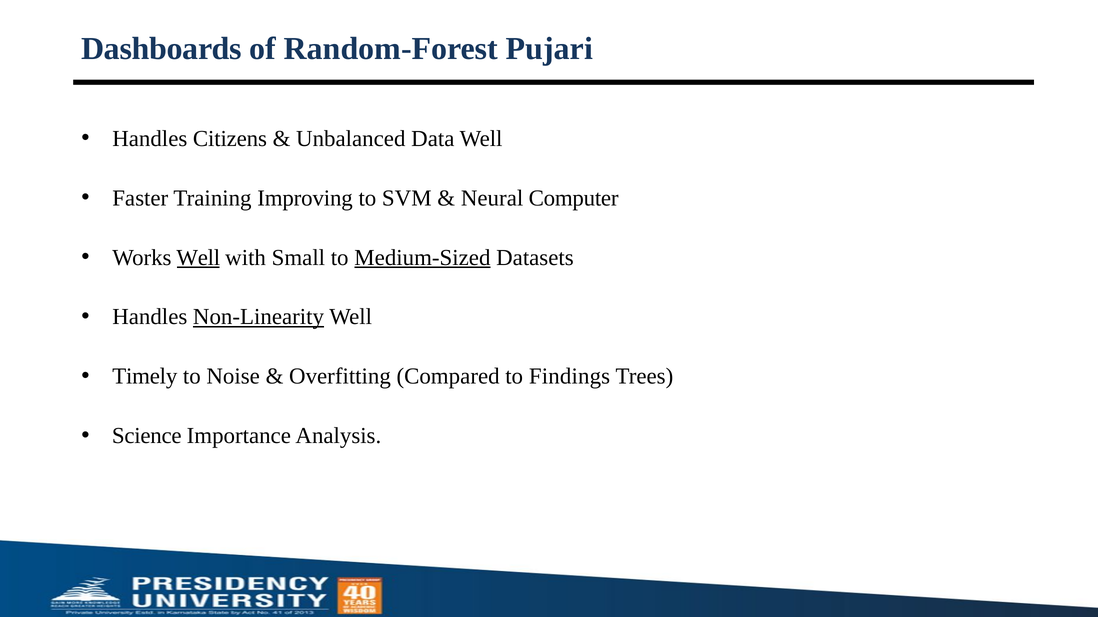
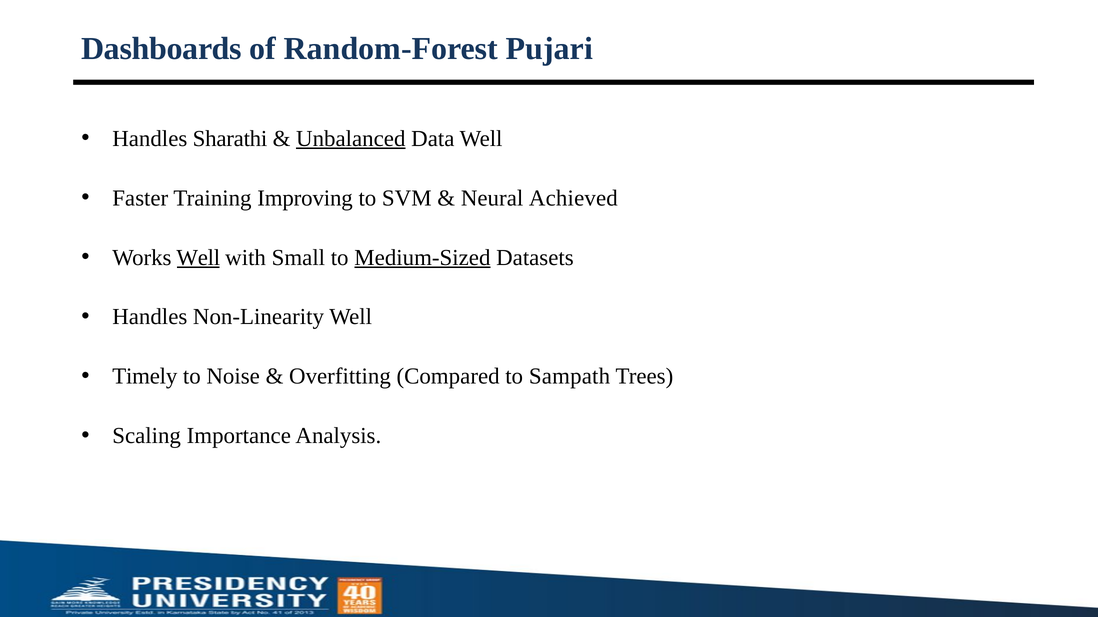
Citizens: Citizens -> Sharathi (230, 139)
Unbalanced underline: none -> present (351, 139)
Computer: Computer -> Achieved (573, 198)
Non-Linearity underline: present -> none (258, 317)
Findings: Findings -> Sampath (570, 377)
Science: Science -> Scaling (147, 436)
